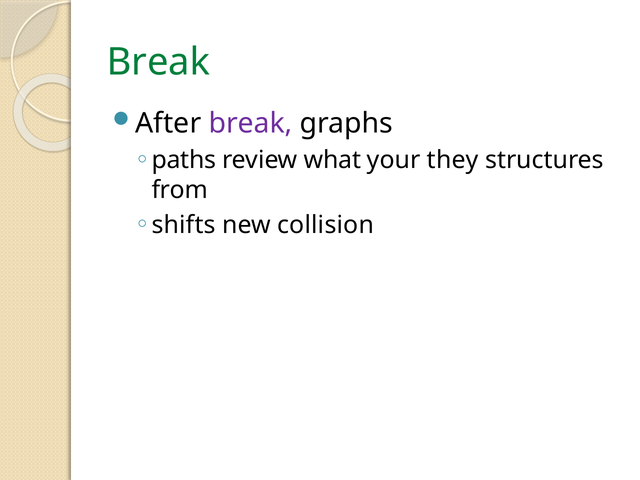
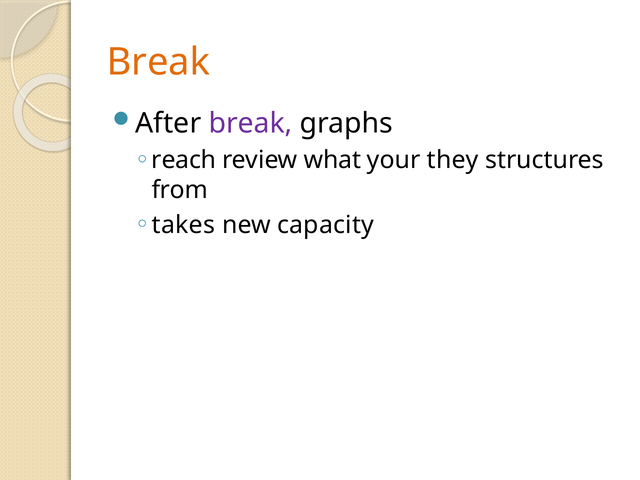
Break colour: green -> orange (158, 62)
paths: paths -> reach (184, 160)
shifts: shifts -> takes (184, 225)
collision: collision -> capacity (326, 225)
